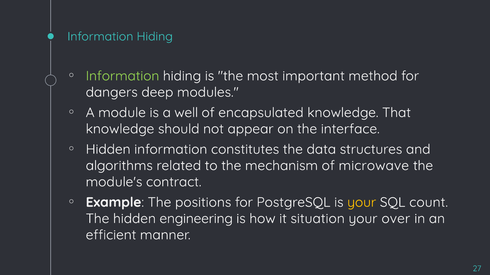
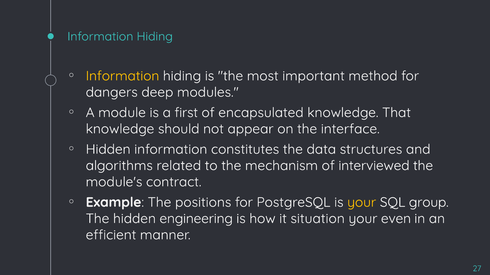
Information colour: light green -> yellow (123, 76)
well: well -> first (186, 113)
microwave: microwave -> interviewed (374, 166)
count: count -> group (429, 203)
over: over -> even (396, 219)
